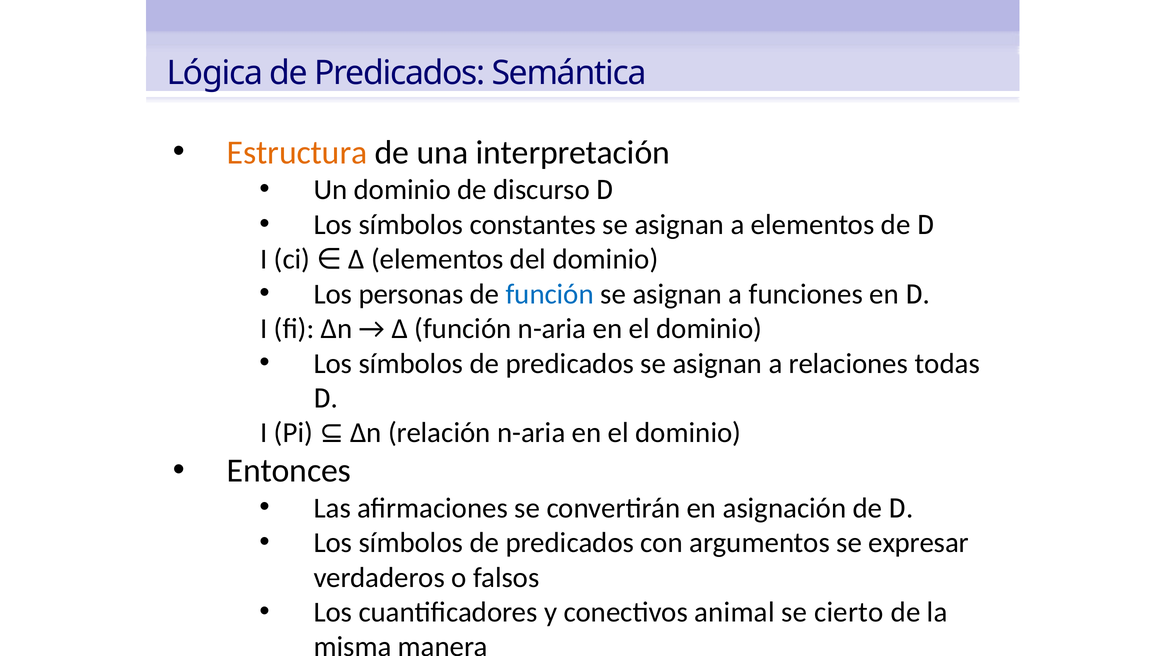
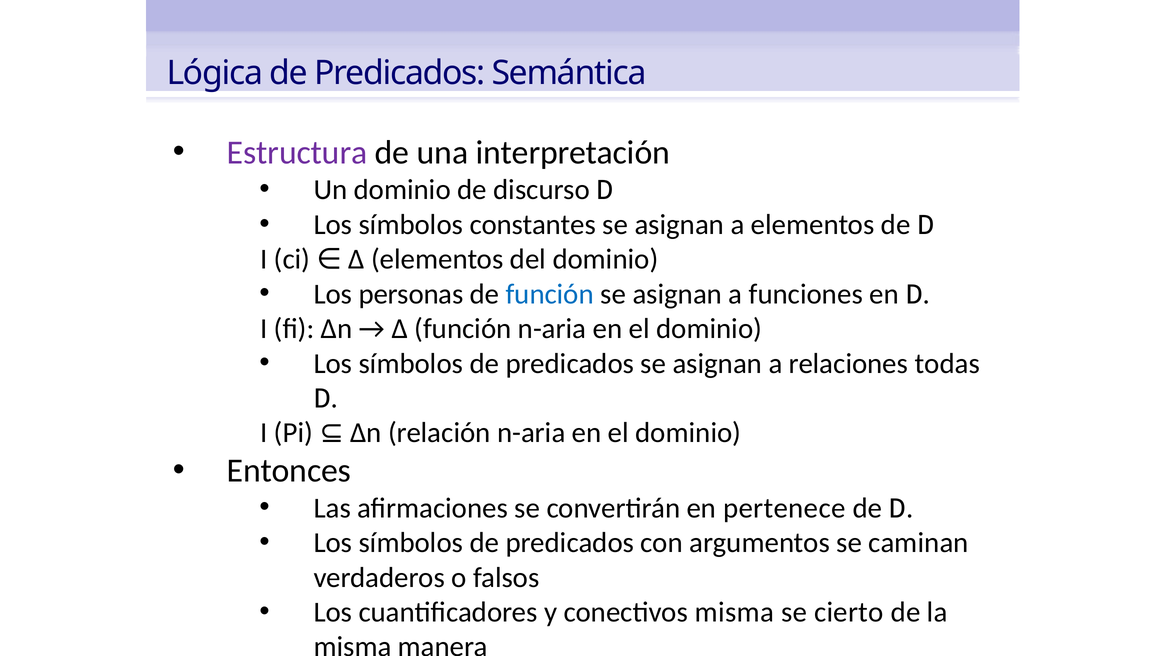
Estructura colour: orange -> purple (297, 153)
asignación: asignación -> pertenece (784, 508)
expresar: expresar -> caminan (918, 543)
conectivos animal: animal -> misma (734, 612)
